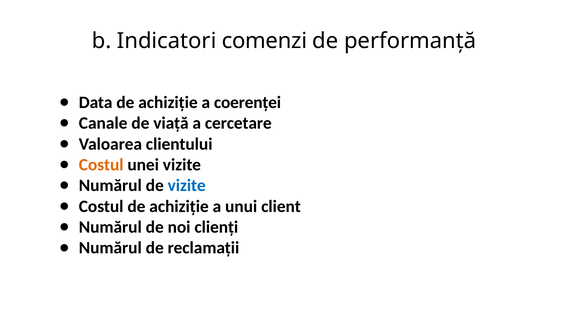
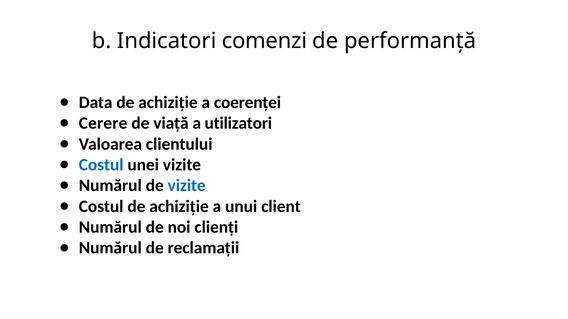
Canale: Canale -> Cerere (103, 123)
cercetare: cercetare -> utilizatori (238, 123)
Costul colour: orange -> blue (101, 165)
